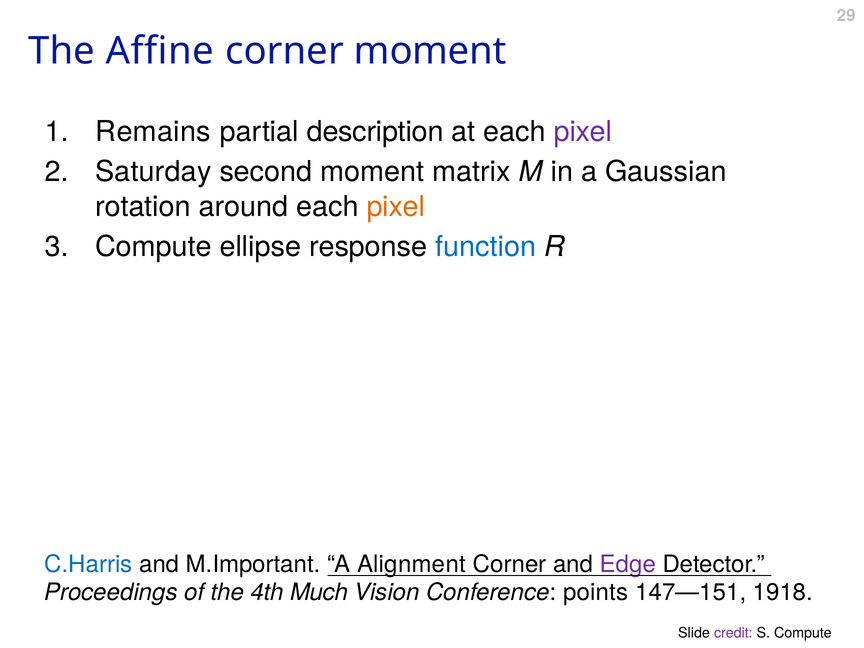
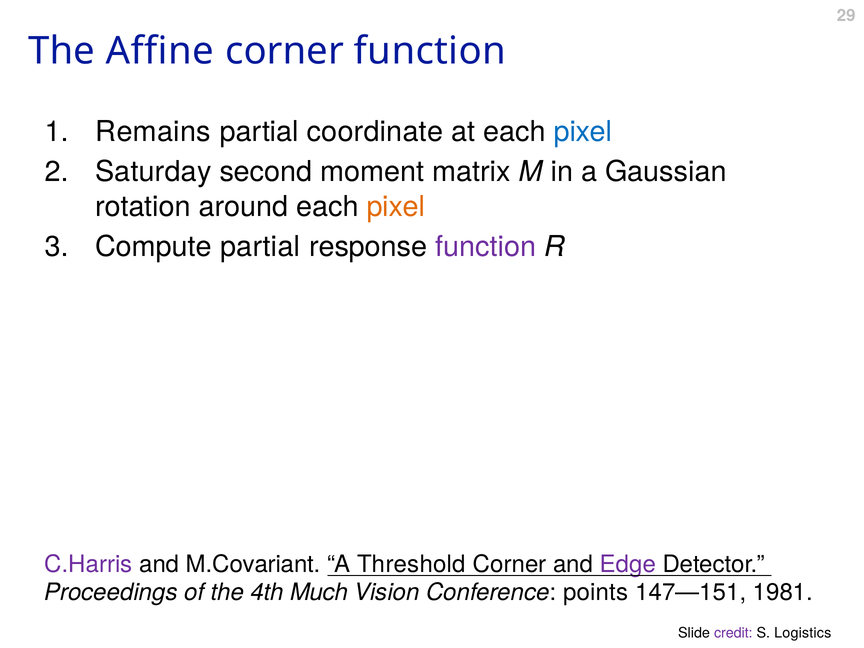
corner moment: moment -> function (430, 51)
description: description -> coordinate (375, 132)
pixel colour: purple -> blue (583, 132)
Compute ellipse: ellipse -> partial (260, 247)
function colour: blue -> purple (486, 247)
C.Harris colour: blue -> purple (88, 565)
M.Important: M.Important -> M.Covariant (253, 565)
Alignment: Alignment -> Threshold (411, 565)
1918: 1918 -> 1981 (783, 592)
S Compute: Compute -> Logistics (803, 633)
